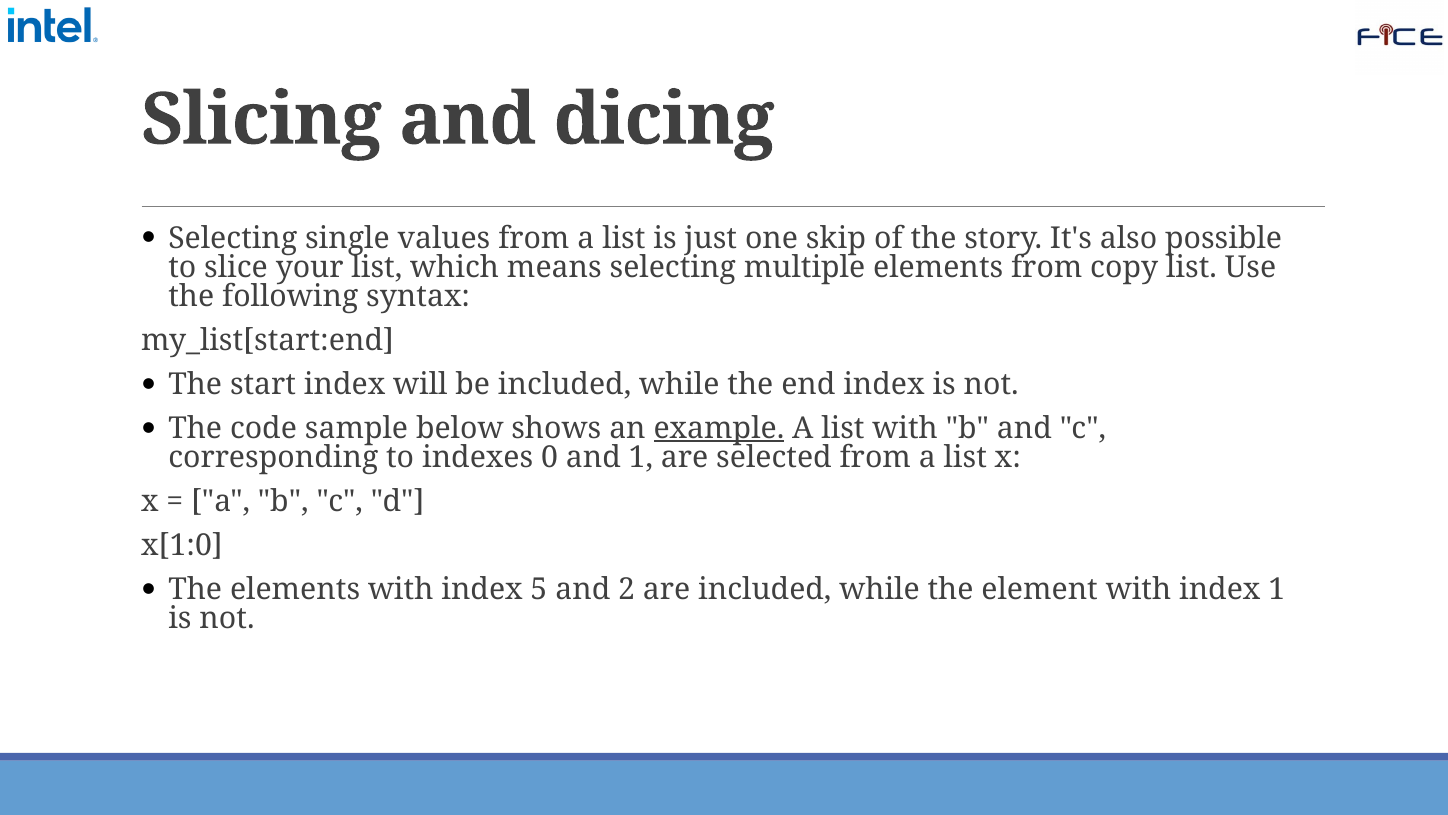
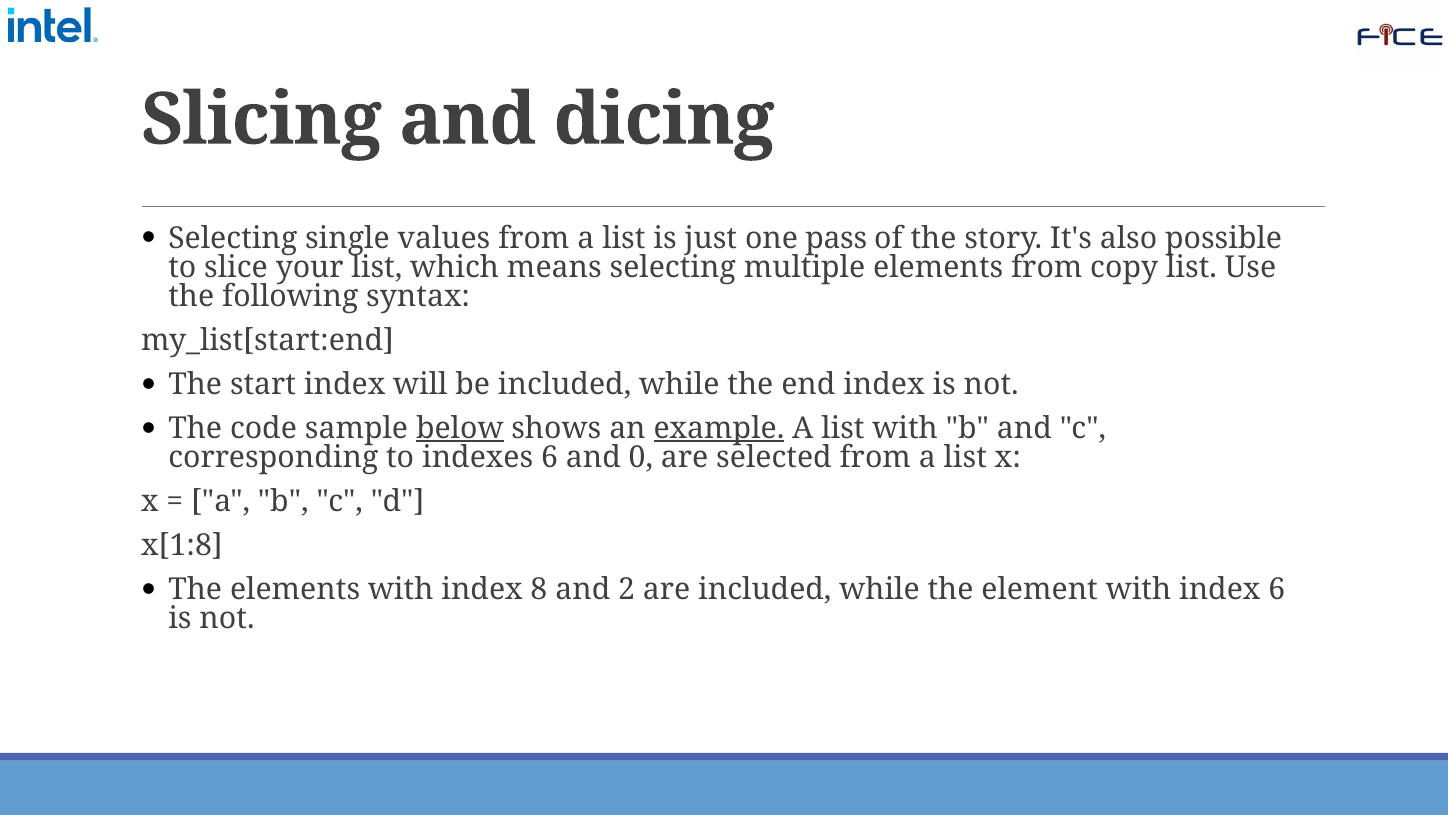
skip: skip -> pass (836, 238)
below underline: none -> present (460, 428)
indexes 0: 0 -> 6 (550, 457)
and 1: 1 -> 0 (641, 457)
x[1:0: x[1:0 -> x[1:8 (182, 545)
5: 5 -> 8 (539, 589)
index 1: 1 -> 6 (1277, 589)
